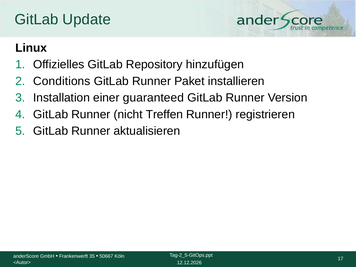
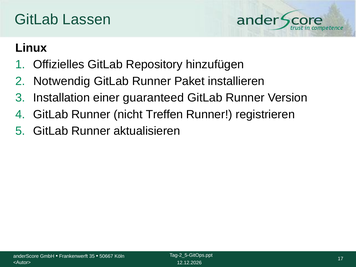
Update: Update -> Lassen (87, 20)
Conditions: Conditions -> Notwendig (62, 81)
